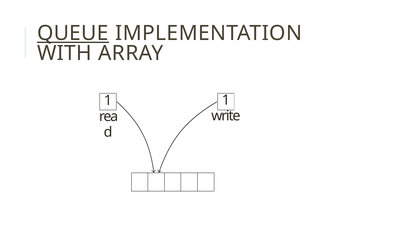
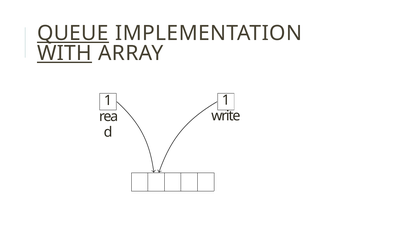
WITH underline: none -> present (64, 53)
